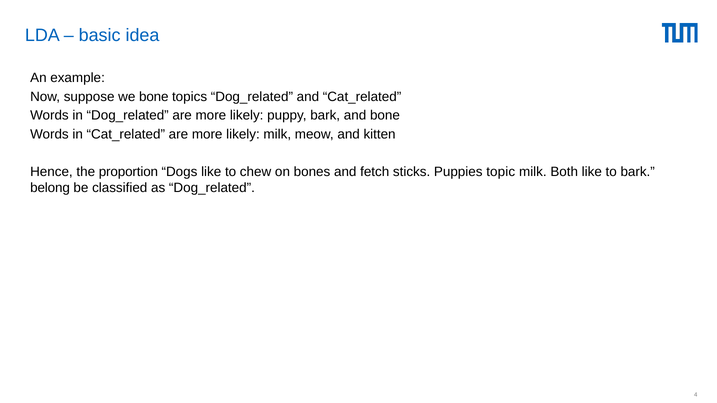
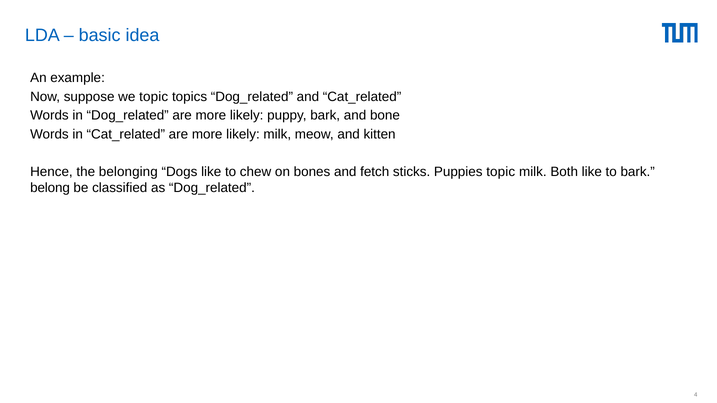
we bone: bone -> topic (154, 97)
proportion: proportion -> belonging (128, 172)
